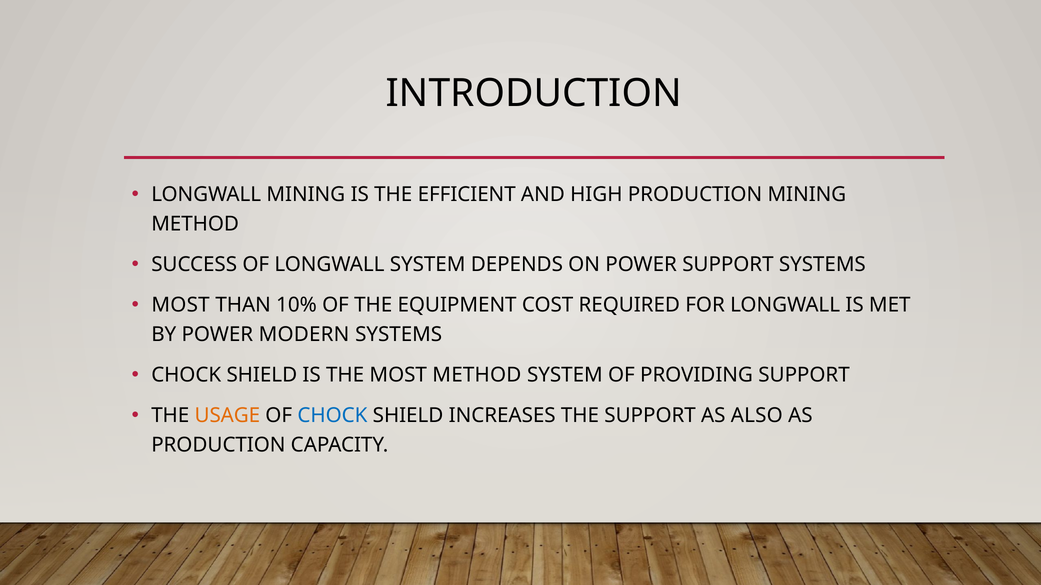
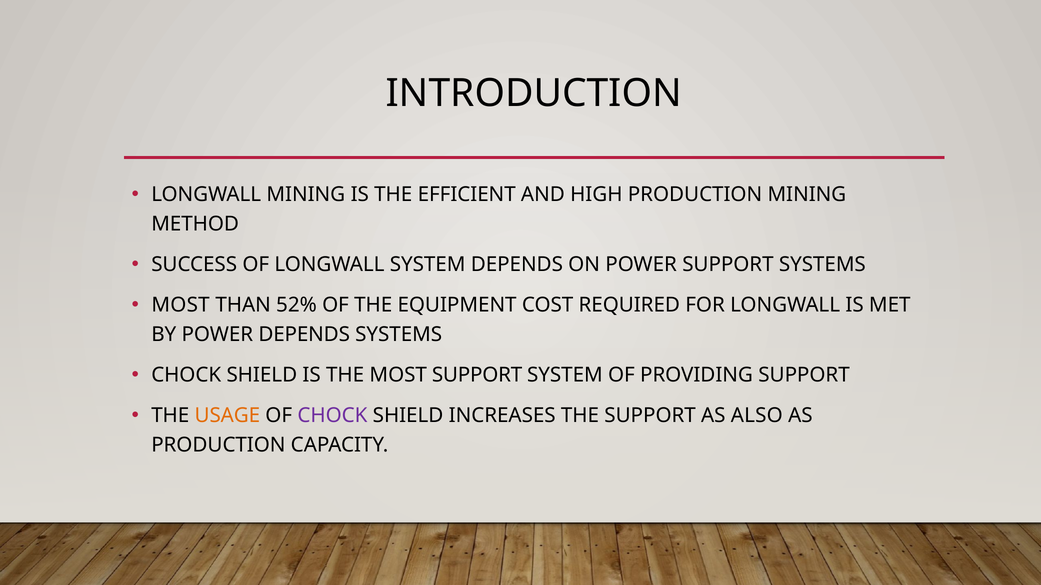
10%: 10% -> 52% (296, 305)
POWER MODERN: MODERN -> DEPENDS (304, 335)
MOST METHOD: METHOD -> SUPPORT (477, 375)
CHOCK colour: blue -> purple (332, 416)
